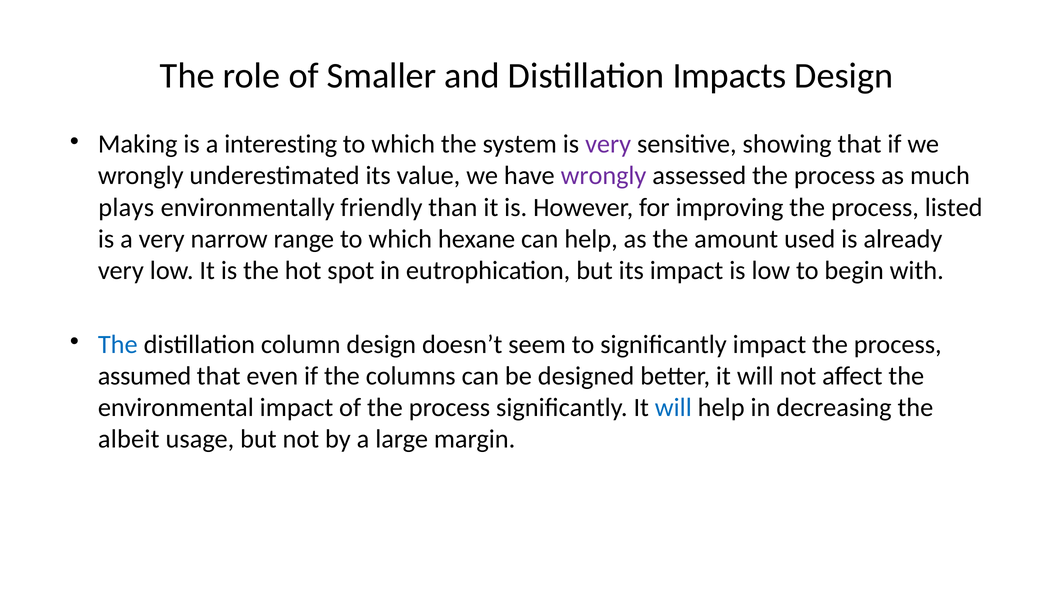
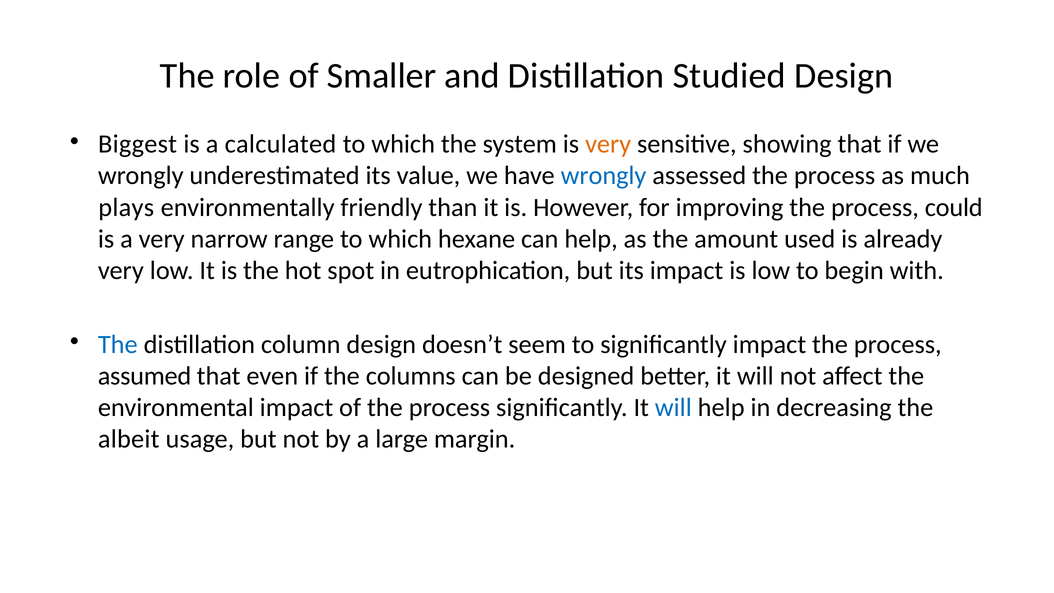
Impacts: Impacts -> Studied (729, 76)
Making: Making -> Biggest (138, 144)
interesting: interesting -> calculated (280, 144)
very colour: purple -> orange (608, 144)
wrongly colour: purple -> blue (604, 176)
listed: listed -> could (954, 207)
